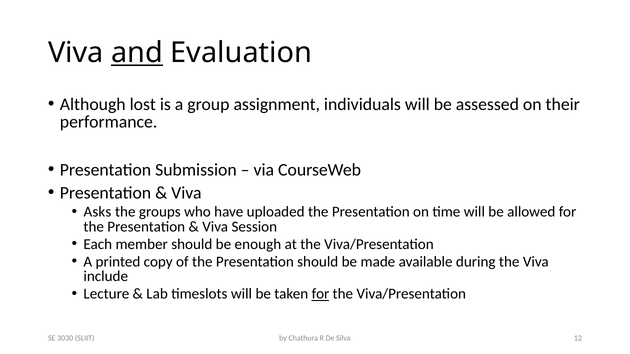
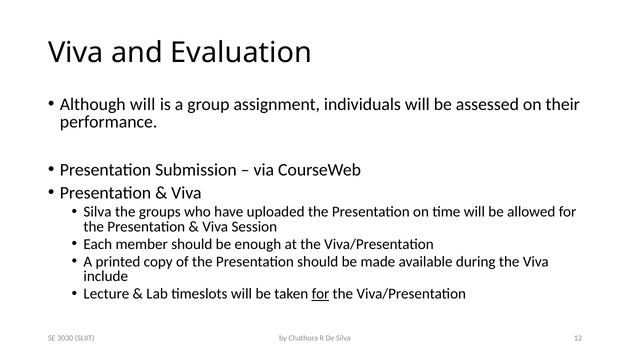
and underline: present -> none (137, 53)
Although lost: lost -> will (143, 105)
Asks: Asks -> Silva (98, 212)
